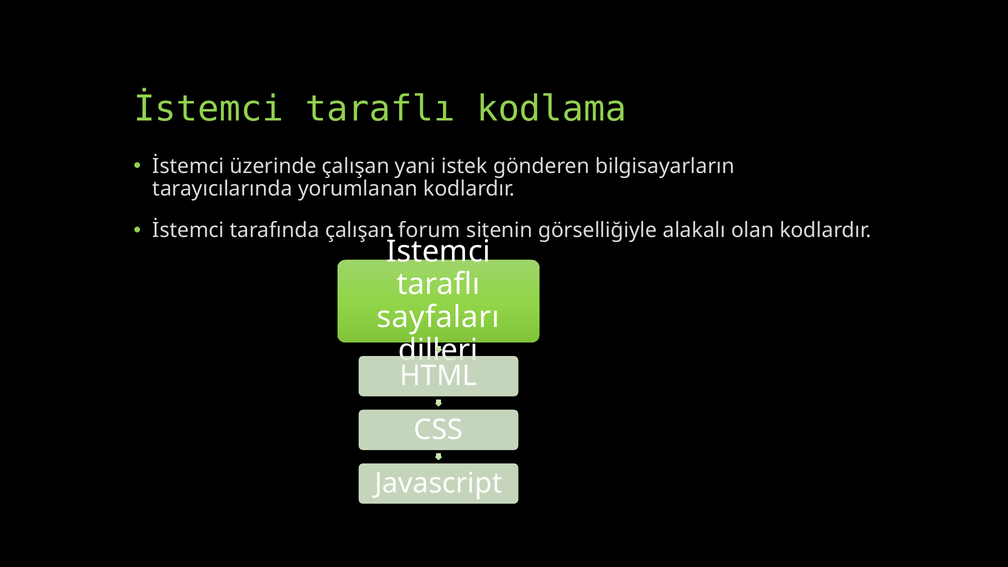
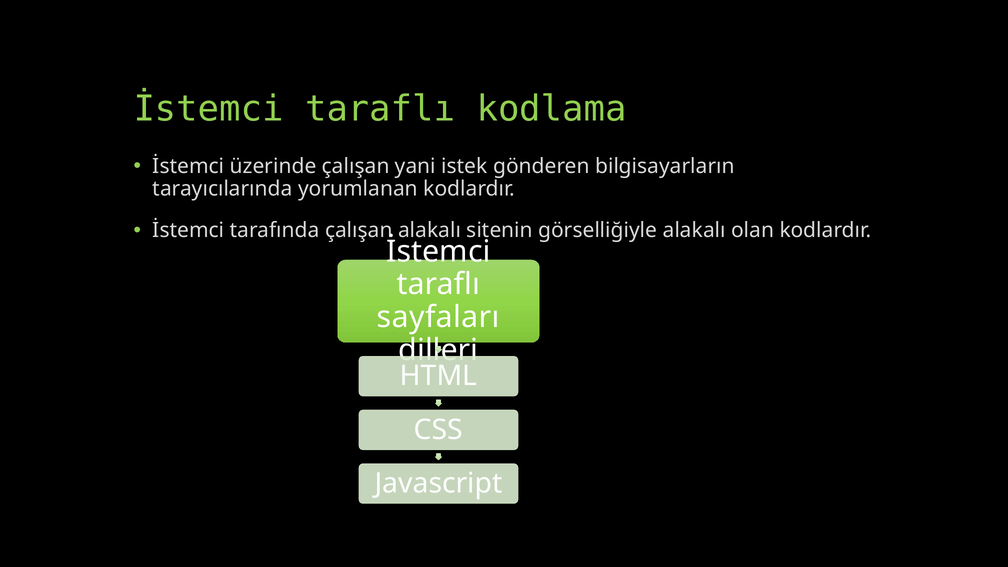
çalışan forum: forum -> alakalı (430, 230)
